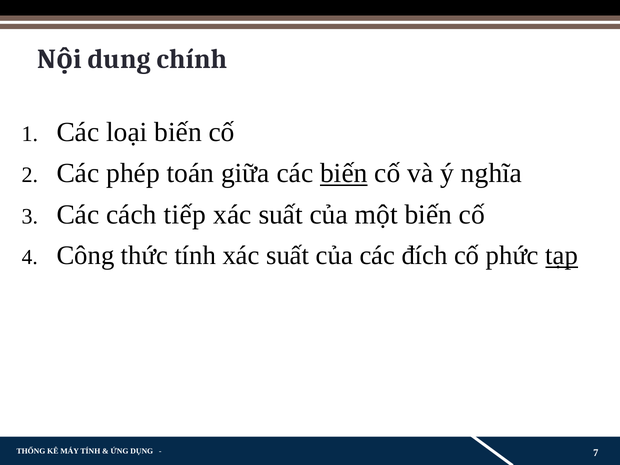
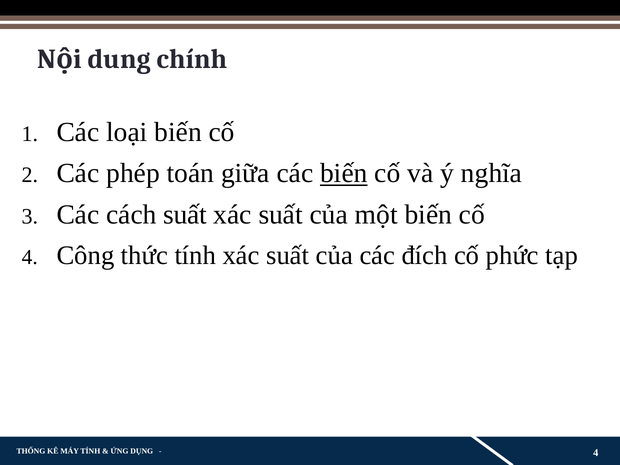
cách tiếp: tiếp -> suất (185, 215)
tạp underline: present -> none (562, 256)
7: 7 -> 4 (596, 453)
